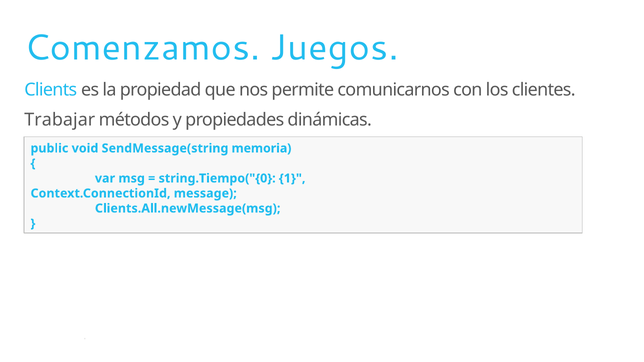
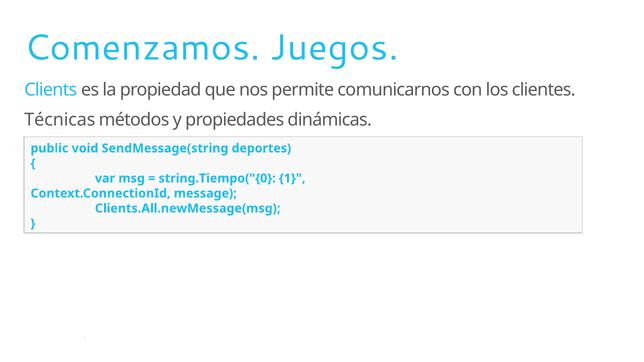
Trabajar: Trabajar -> Técnicas (60, 120)
memoria: memoria -> deportes (261, 148)
